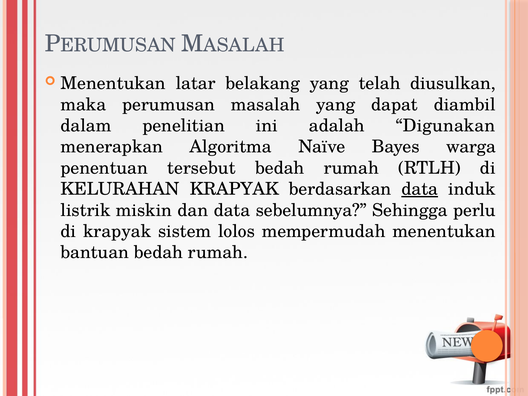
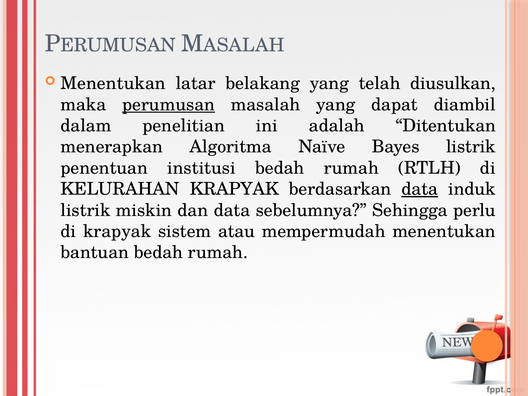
perumusan underline: none -> present (169, 105)
Digunakan: Digunakan -> Ditentukan (446, 126)
Bayes warga: warga -> listrik (471, 147)
tersebut: tersebut -> institusi (201, 168)
lolos: lolos -> atau (236, 231)
